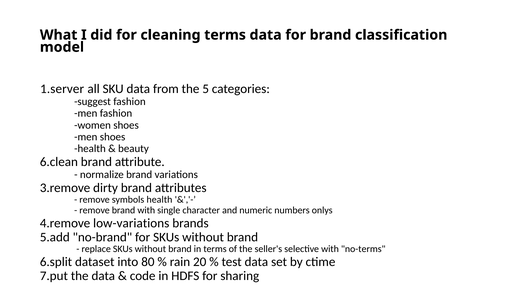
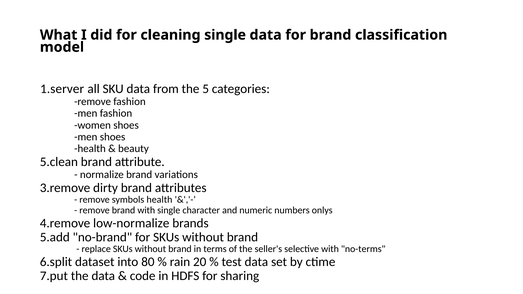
cleaning terms: terms -> single (225, 35)
suggest: suggest -> remove (93, 102)
6.clean: 6.clean -> 5.clean (59, 162)
low-variations: low-variations -> low-normalize (131, 223)
